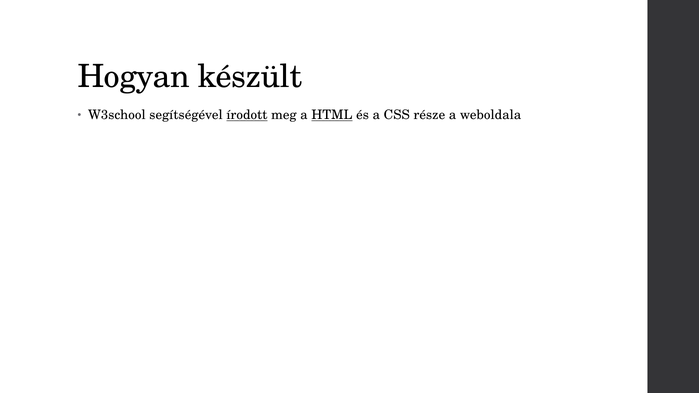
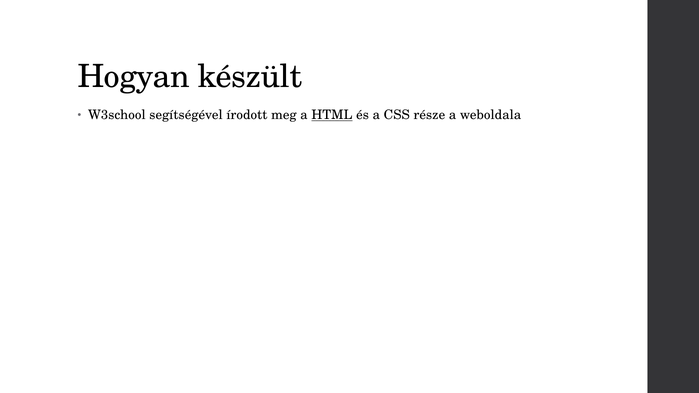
írodott underline: present -> none (247, 115)
